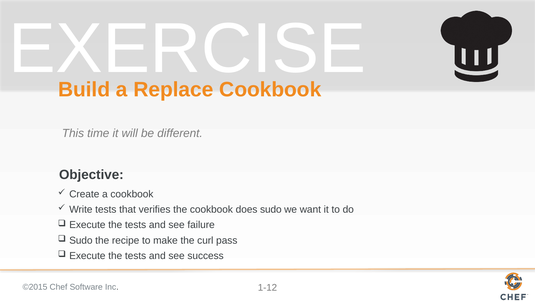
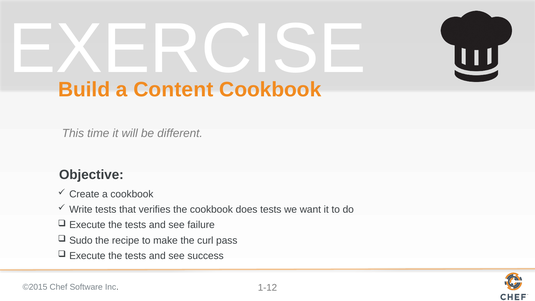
Replace: Replace -> Content (173, 90)
does sudo: sudo -> tests (271, 210)
